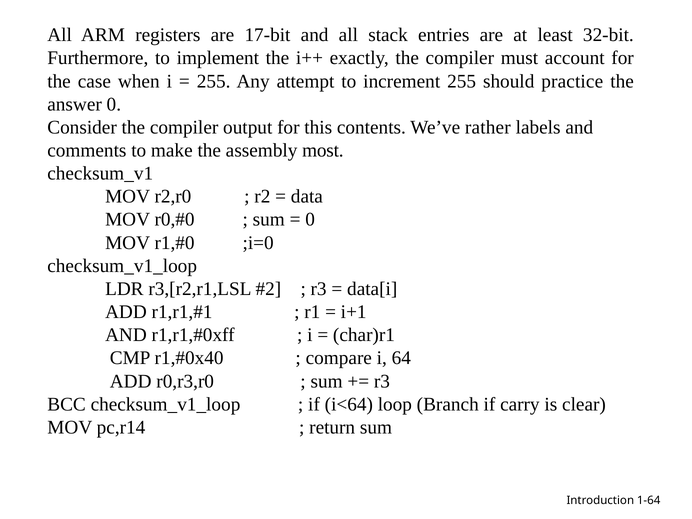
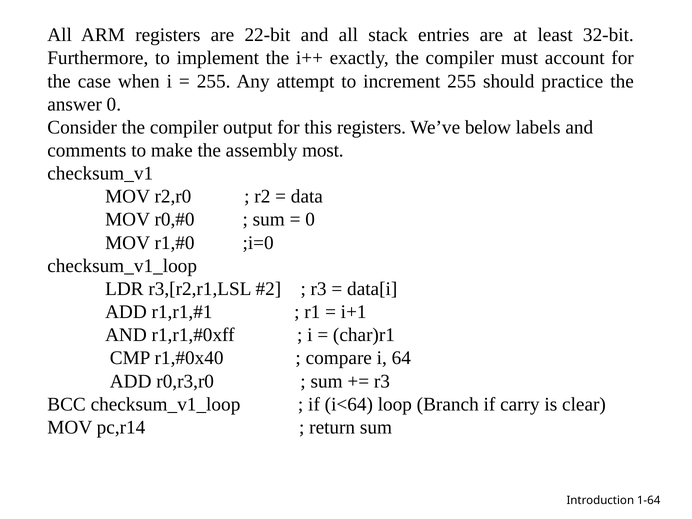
17-bit: 17-bit -> 22-bit (267, 35)
this contents: contents -> registers (371, 127)
rather: rather -> below (488, 127)
